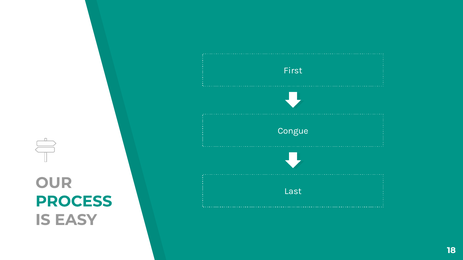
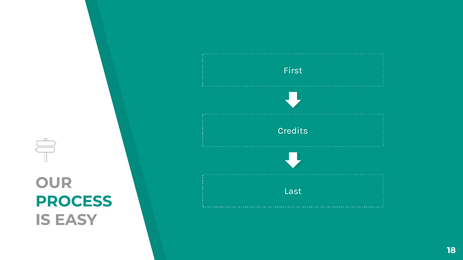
Congue: Congue -> Credits (293, 131)
